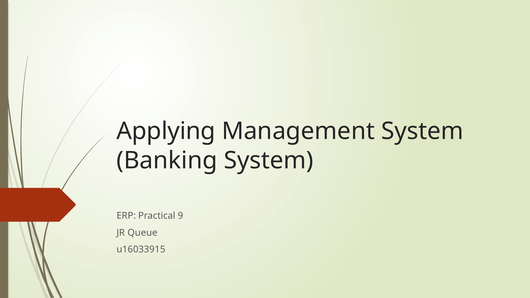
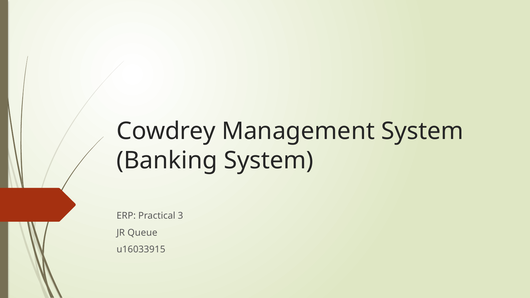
Applying: Applying -> Cowdrey (166, 131)
9: 9 -> 3 (181, 216)
